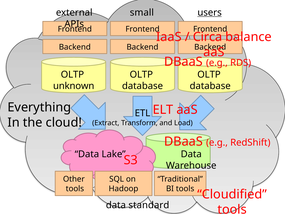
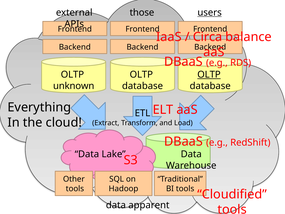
small: small -> those (142, 13)
OLTP underline: none -> present (209, 74)
standard: standard -> apparent (149, 205)
